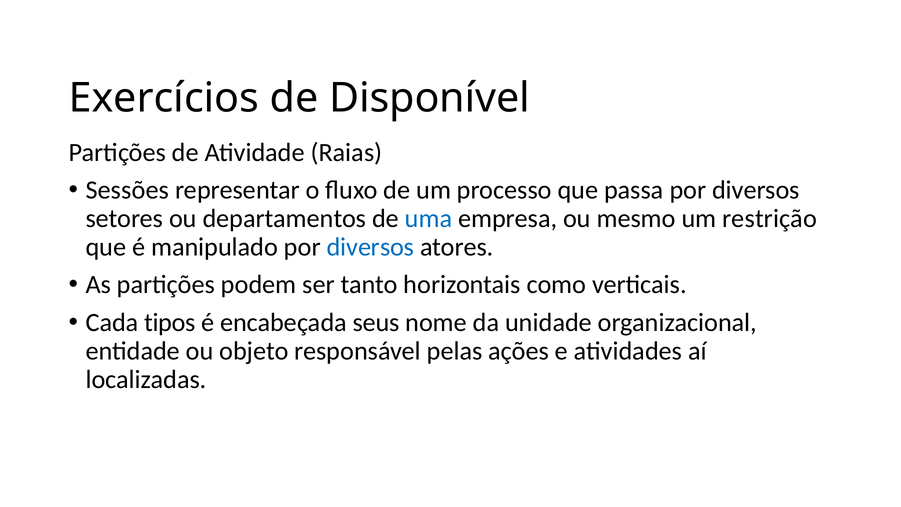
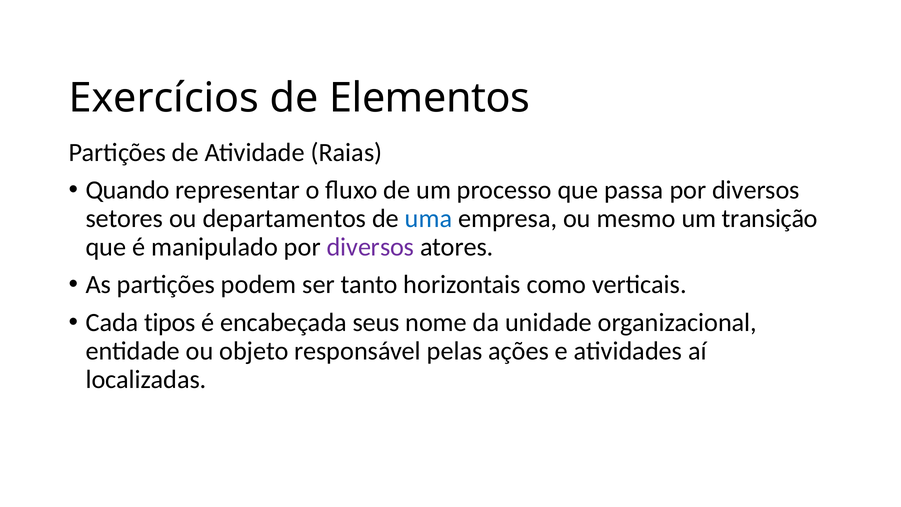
Disponível: Disponível -> Elementos (430, 98)
Sessões: Sessões -> Quando (128, 190)
restrição: restrição -> transição (770, 218)
diversos colour: blue -> purple (370, 247)
